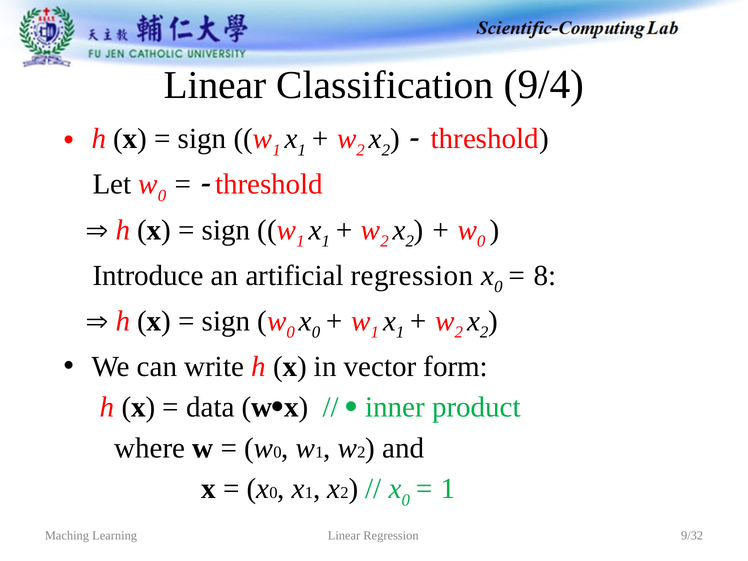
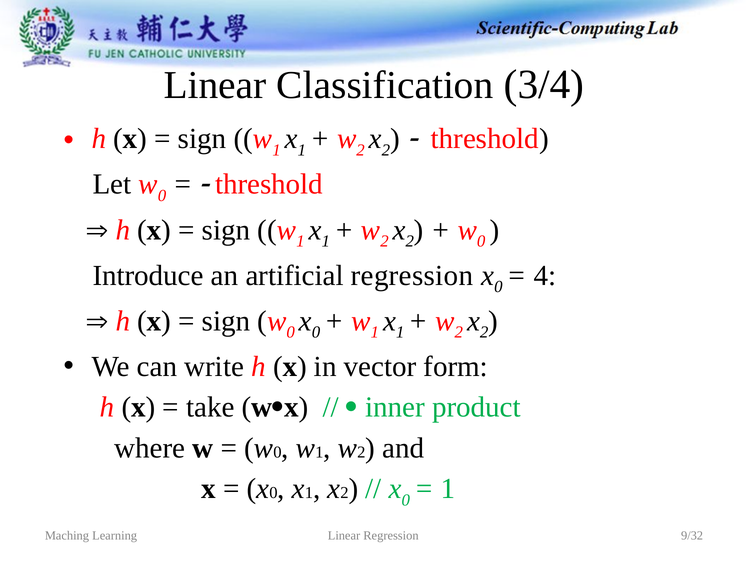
9/4: 9/4 -> 3/4 (544, 85)
8: 8 -> 4 (545, 275)
data: data -> take (210, 407)
